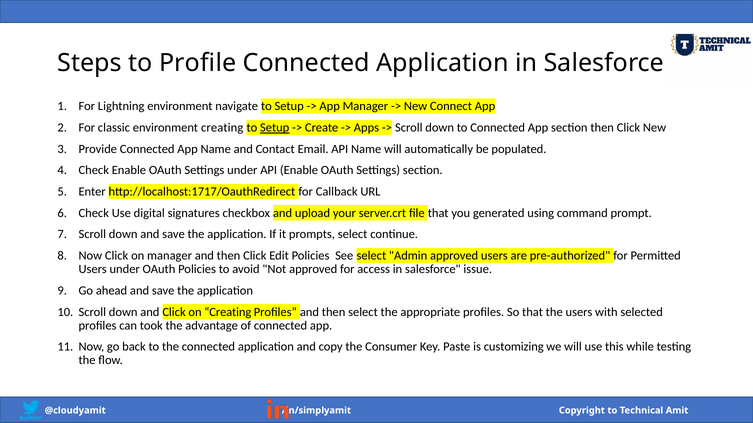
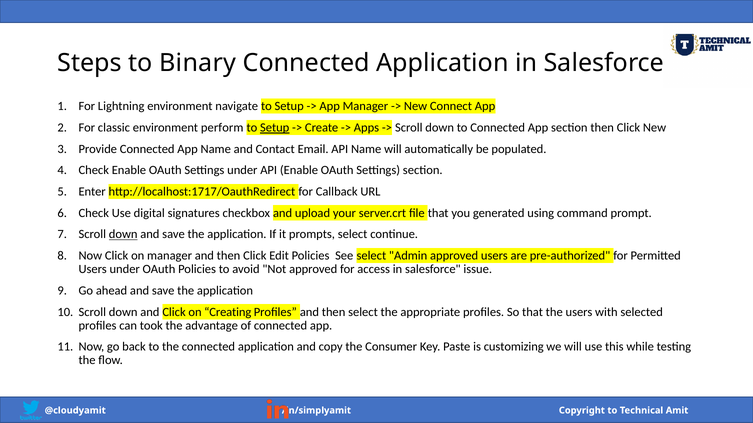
Profile: Profile -> Binary (198, 63)
environment creating: creating -> perform (222, 128)
down underline: none -> present (123, 235)
